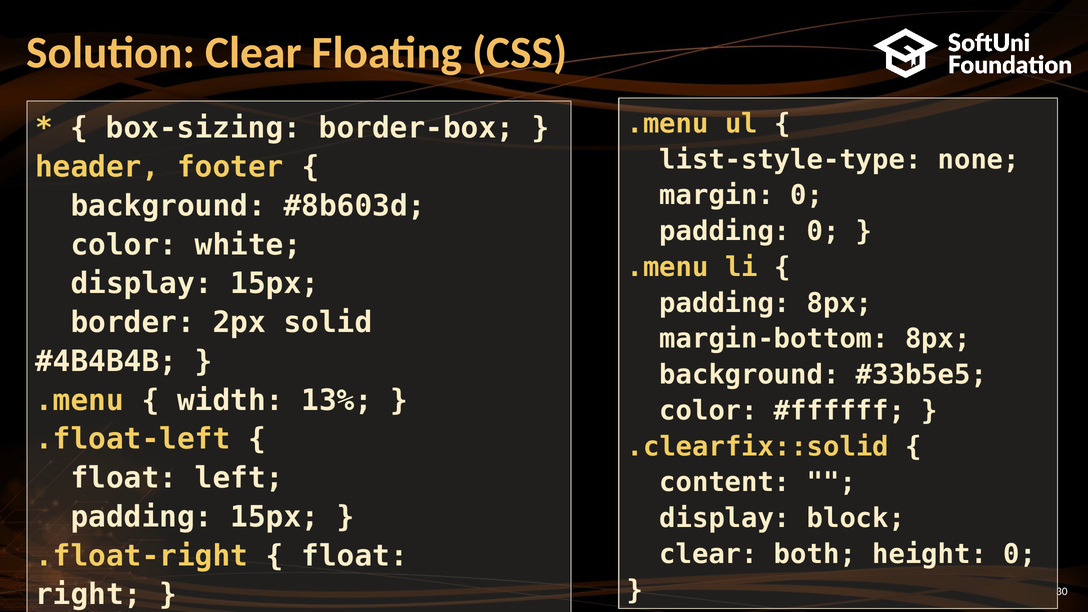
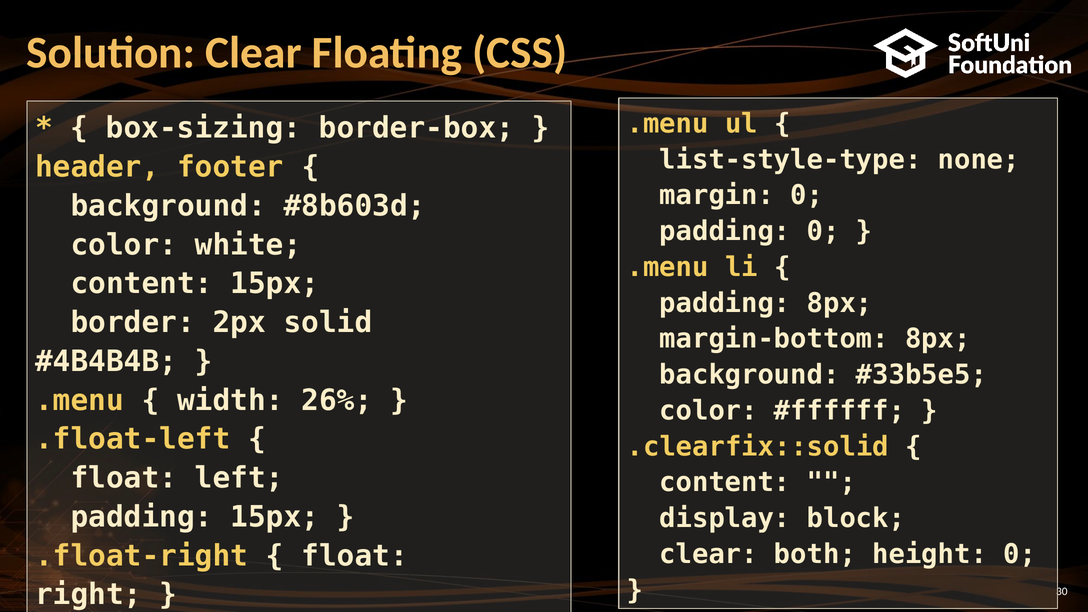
display: display -> content (142, 284)
13%: 13% -> 26% (337, 400)
